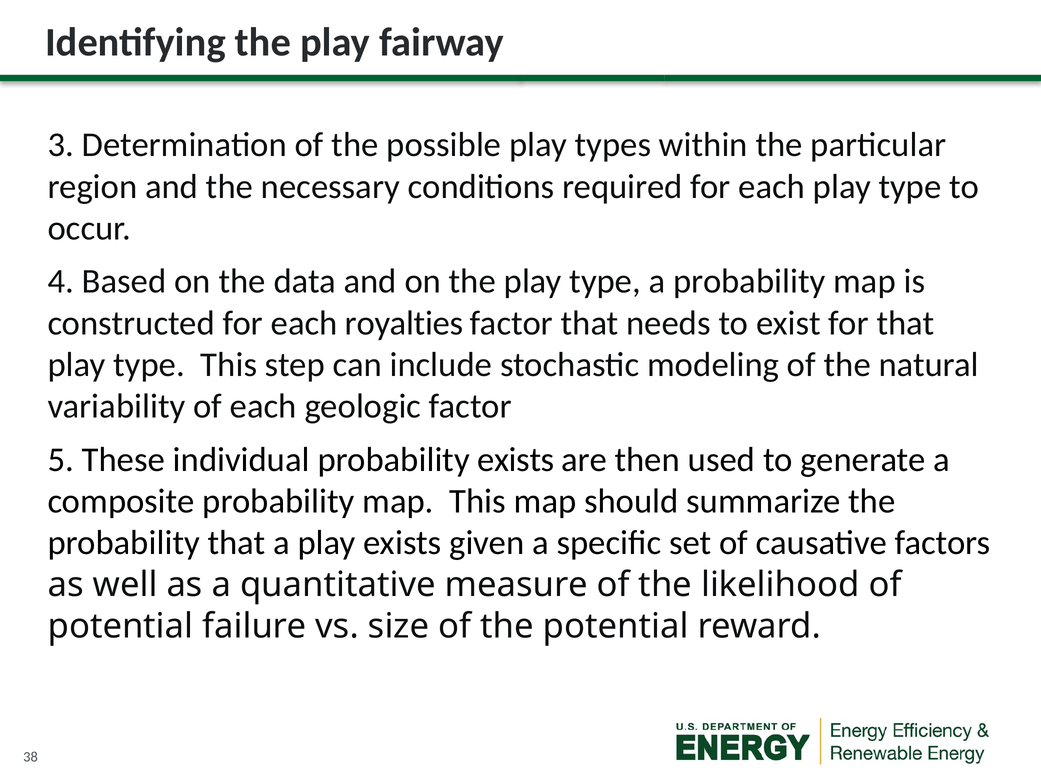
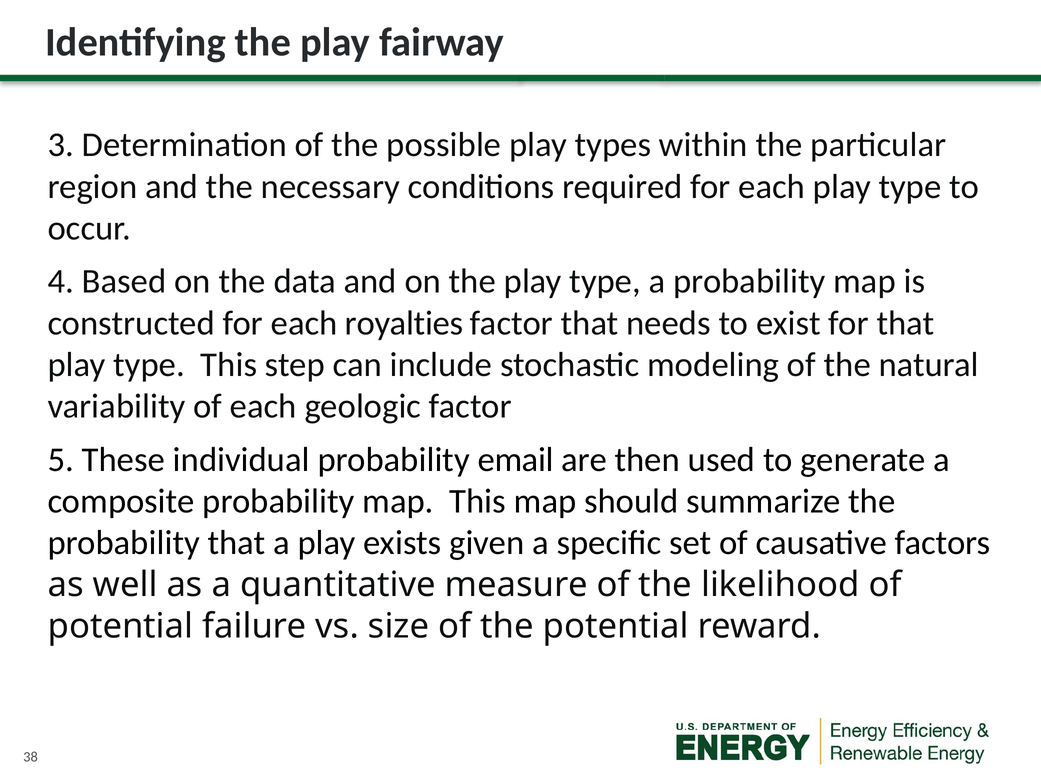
probability exists: exists -> email (516, 459)
